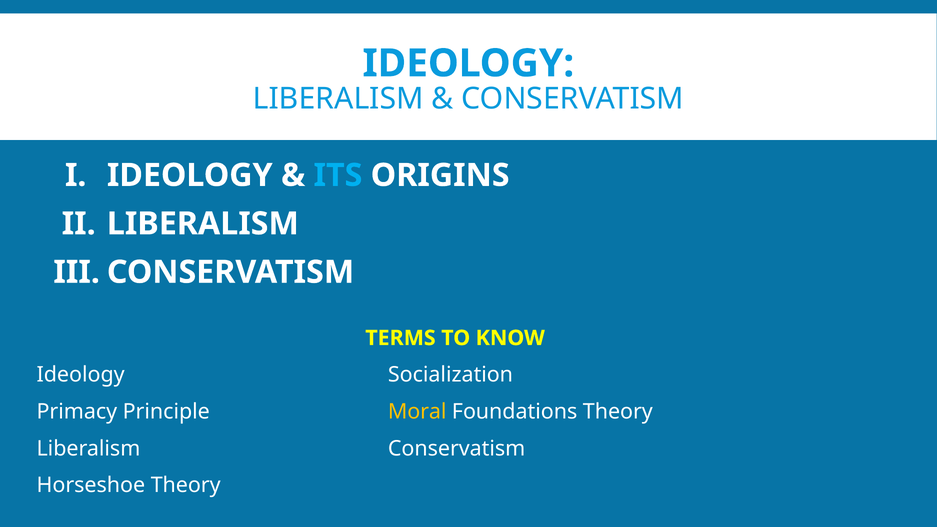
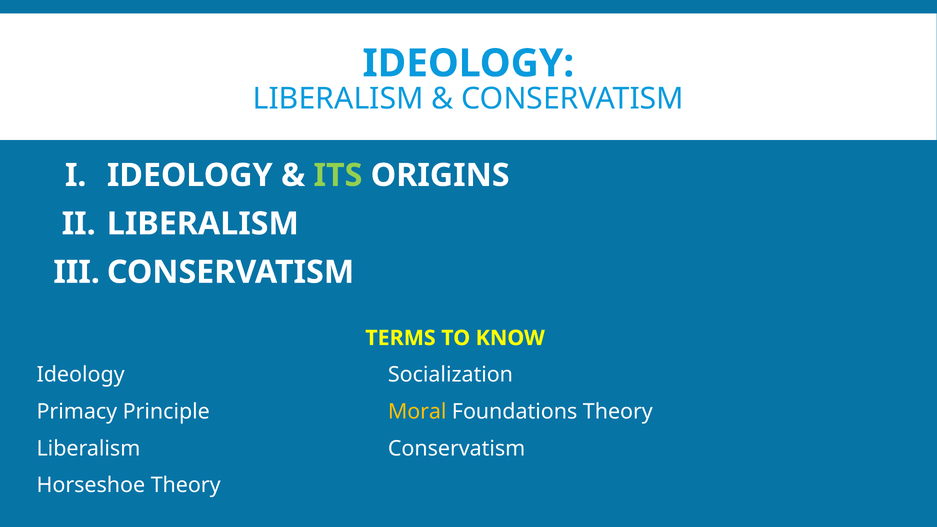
ITS colour: light blue -> light green (338, 175)
